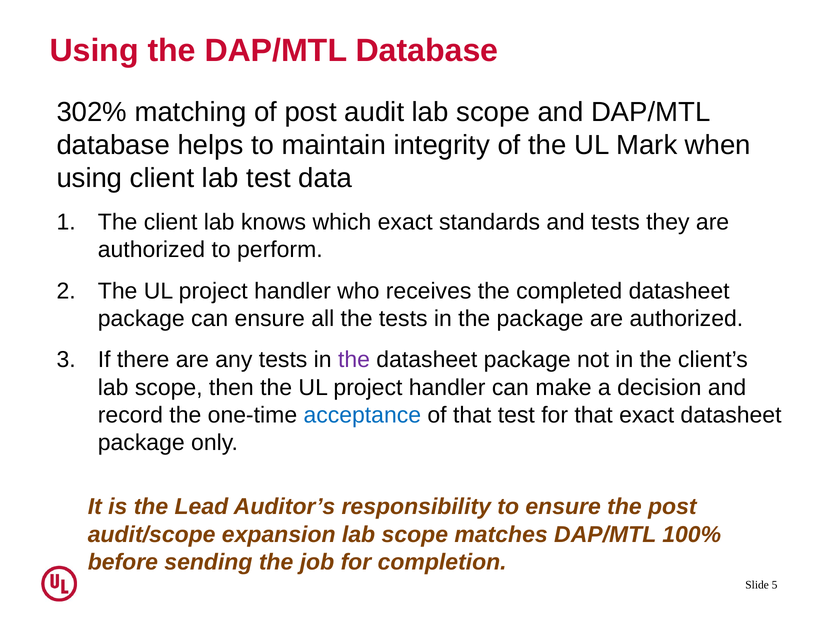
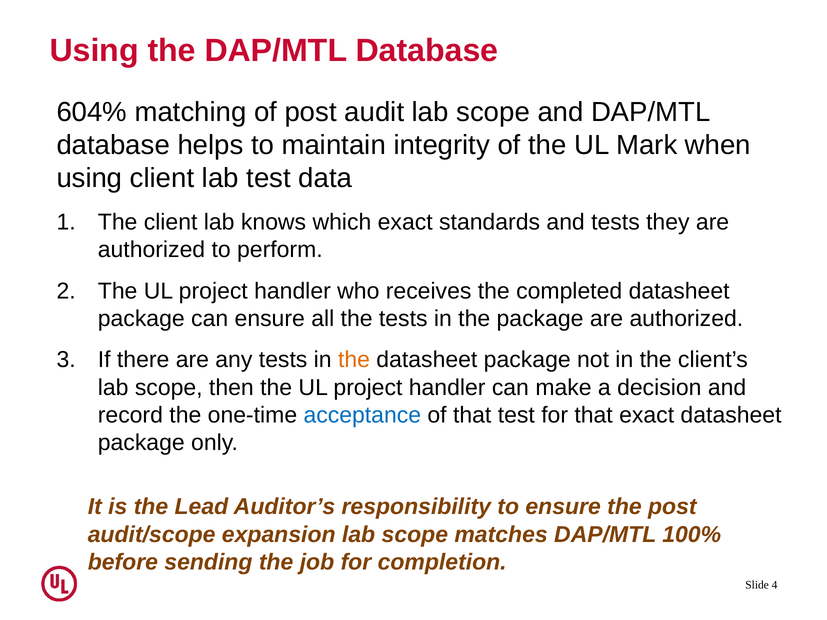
302%: 302% -> 604% (92, 112)
the colour: purple -> orange (354, 360)
5: 5 -> 4 (775, 585)
